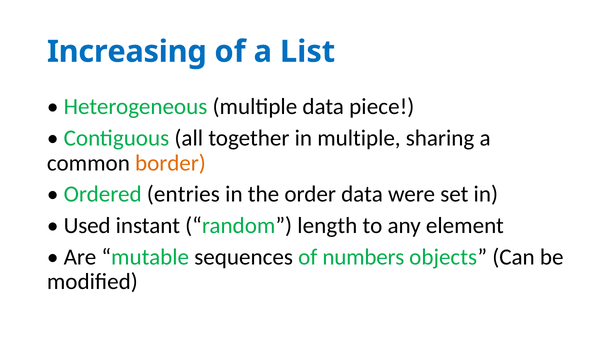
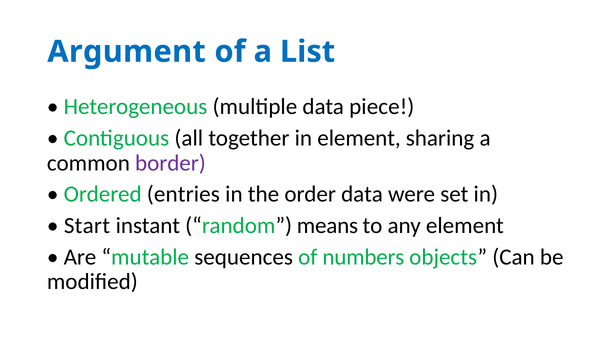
Increasing: Increasing -> Argument (127, 52)
in multiple: multiple -> element (359, 138)
border colour: orange -> purple (170, 163)
Used: Used -> Start (87, 226)
length: length -> means (327, 226)
